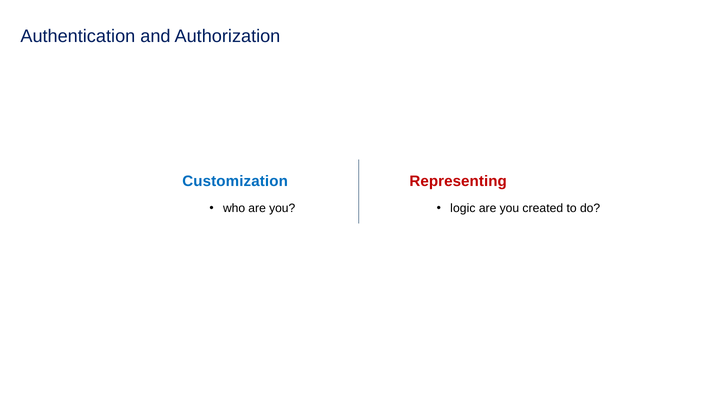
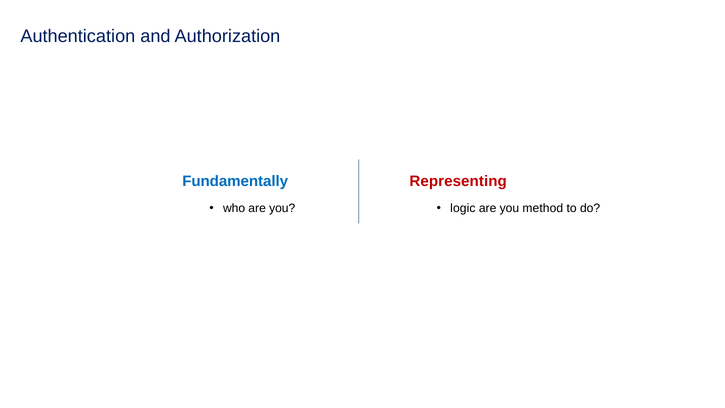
Customization: Customization -> Fundamentally (235, 181)
created: created -> method (543, 208)
